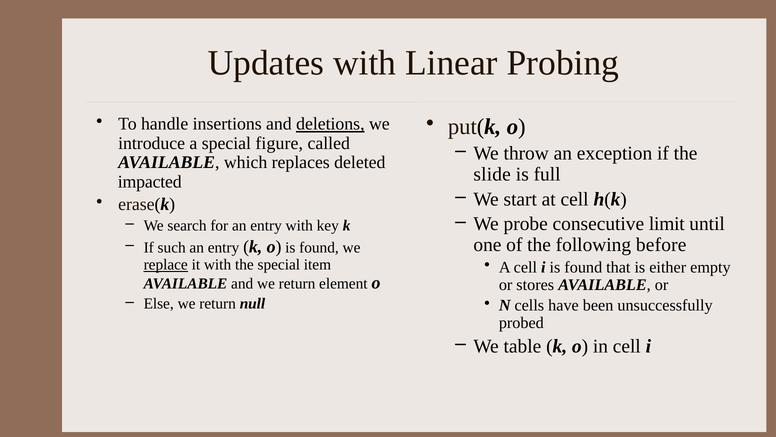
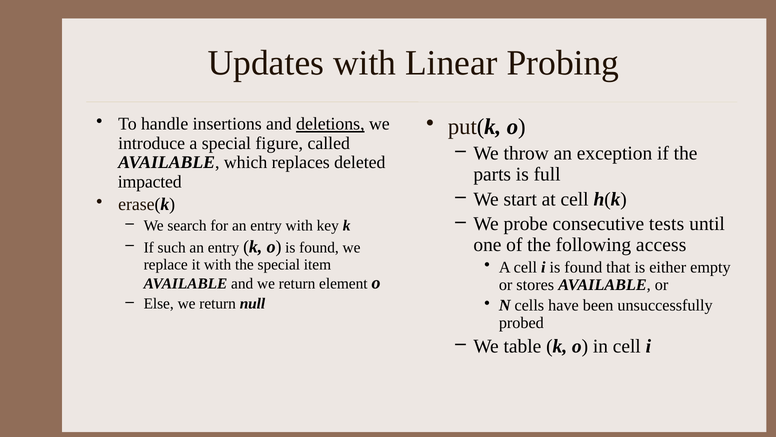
slide: slide -> parts (492, 174)
limit: limit -> tests (667, 224)
before: before -> access (661, 245)
replace underline: present -> none (166, 265)
